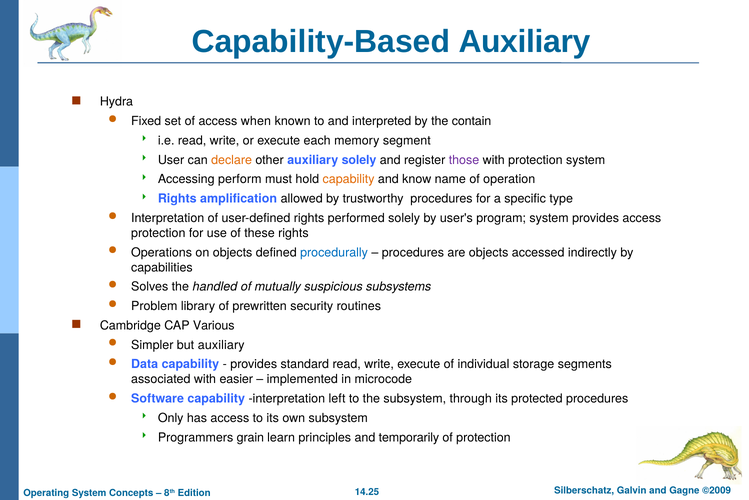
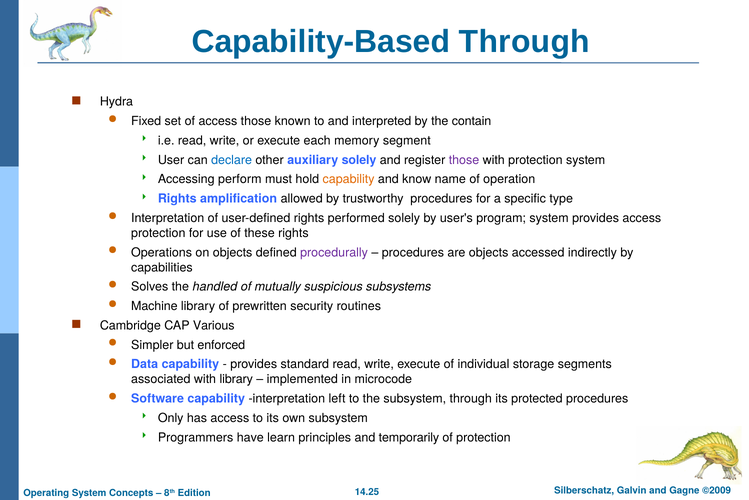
Capability-Based Auxiliary: Auxiliary -> Through (524, 42)
access when: when -> those (256, 121)
declare colour: orange -> blue (232, 160)
procedurally colour: blue -> purple (334, 252)
Problem: Problem -> Machine (154, 306)
but auxiliary: auxiliary -> enforced (221, 344)
with easier: easier -> library (236, 379)
grain: grain -> have (250, 437)
